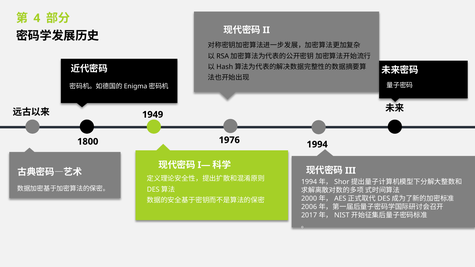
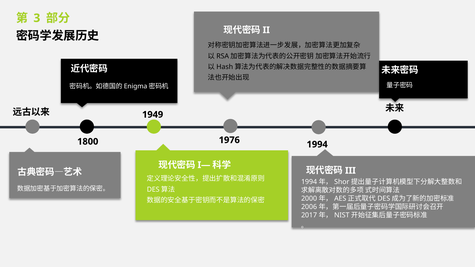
4: 4 -> 3 (37, 18)
